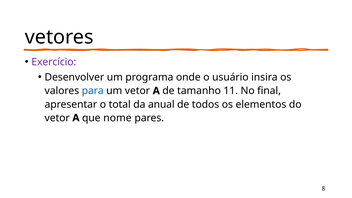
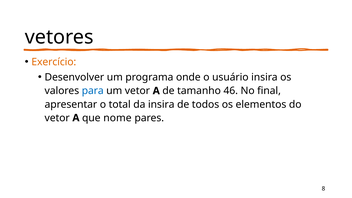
Exercício colour: purple -> orange (54, 62)
11: 11 -> 46 (231, 91)
da anual: anual -> insira (161, 104)
